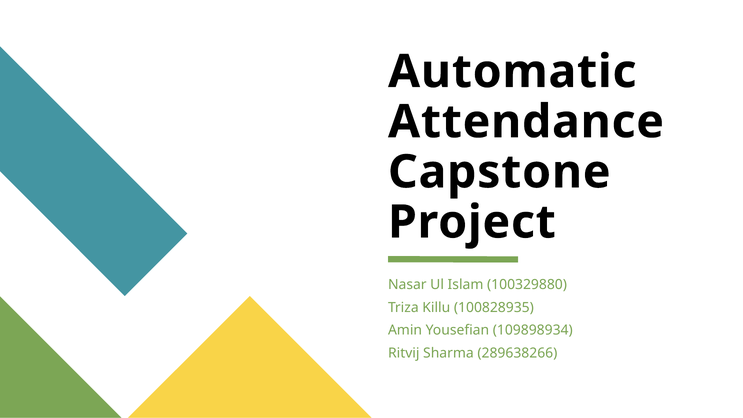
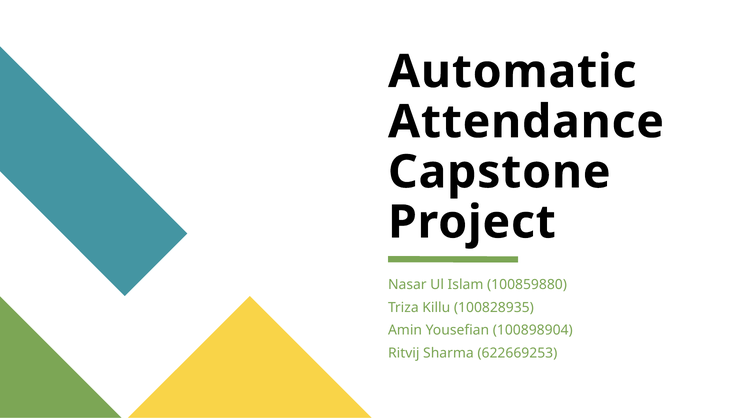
100329880: 100329880 -> 100859880 (527, 285)
109898934: 109898934 -> 100898904 (533, 330)
289638266: 289638266 -> 622669253 (517, 353)
